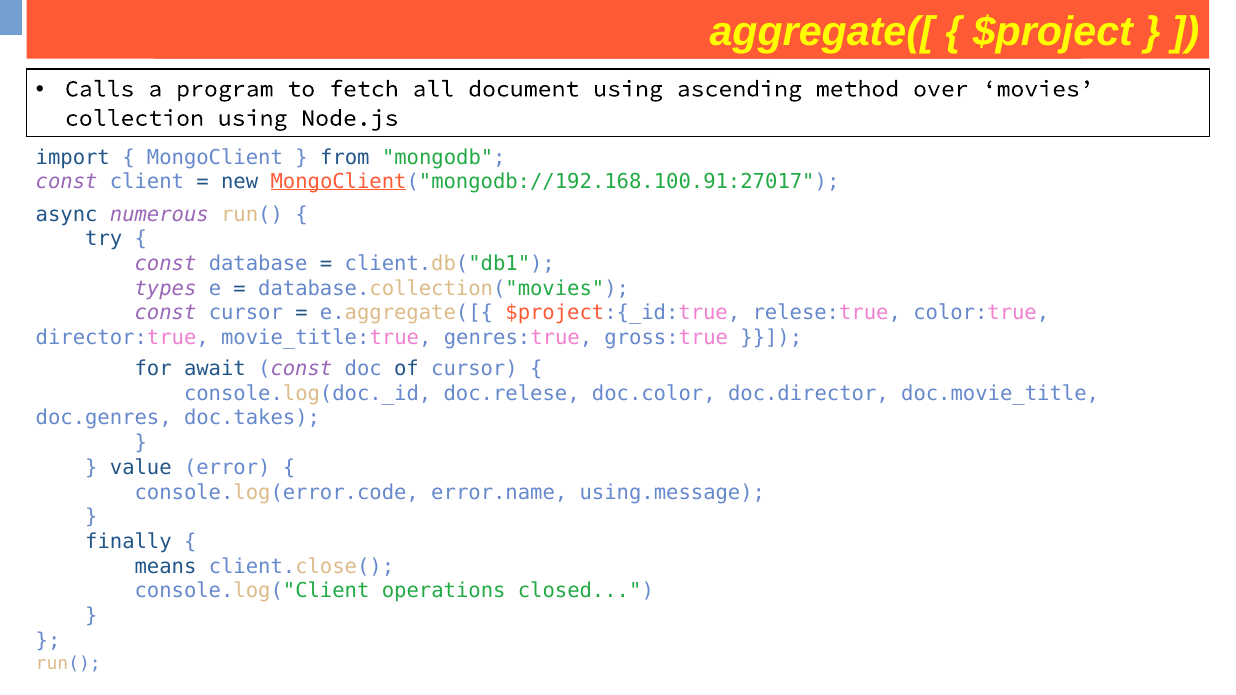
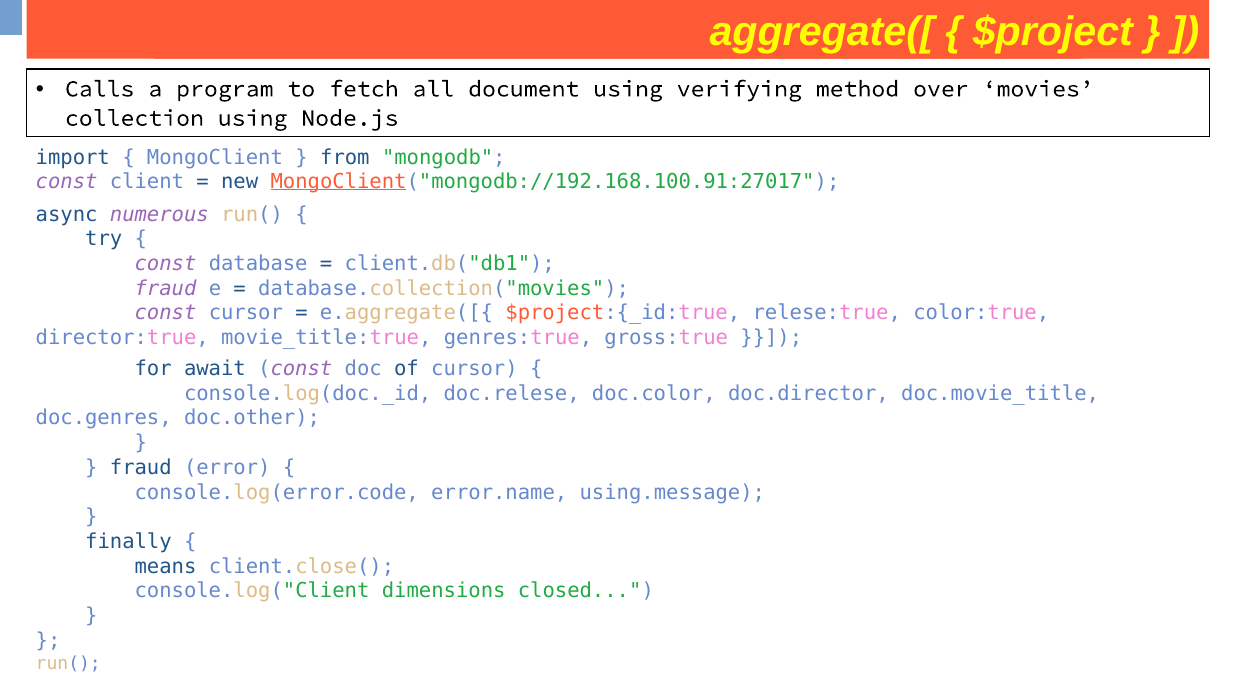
ascending: ascending -> verifying (739, 89)
types: types -> fraud (166, 289)
doc.takes: doc.takes -> doc.other (252, 418)
value: value -> fraud (141, 468)
operations: operations -> dimensions (444, 591)
